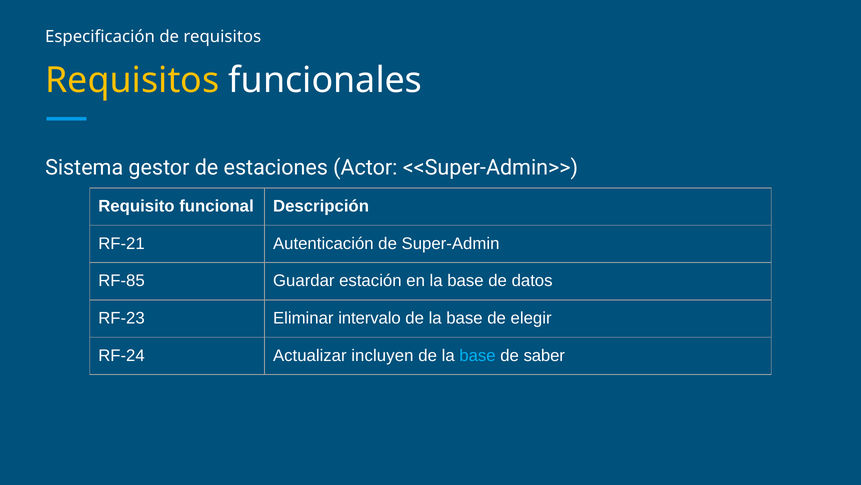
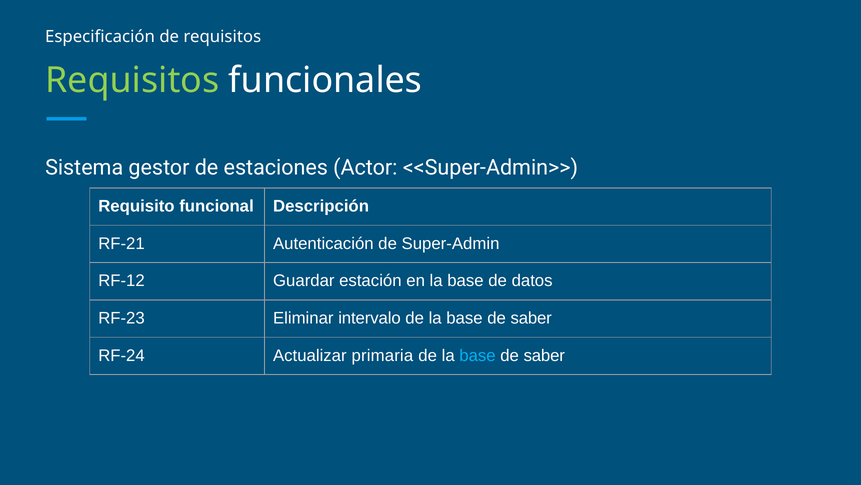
Requisitos colour: yellow -> light green (132, 80)
RF-85: RF-85 -> RF-12 (121, 280)
elegir: elegir -> saber (531, 318)
incluyen: incluyen -> primaria (382, 355)
